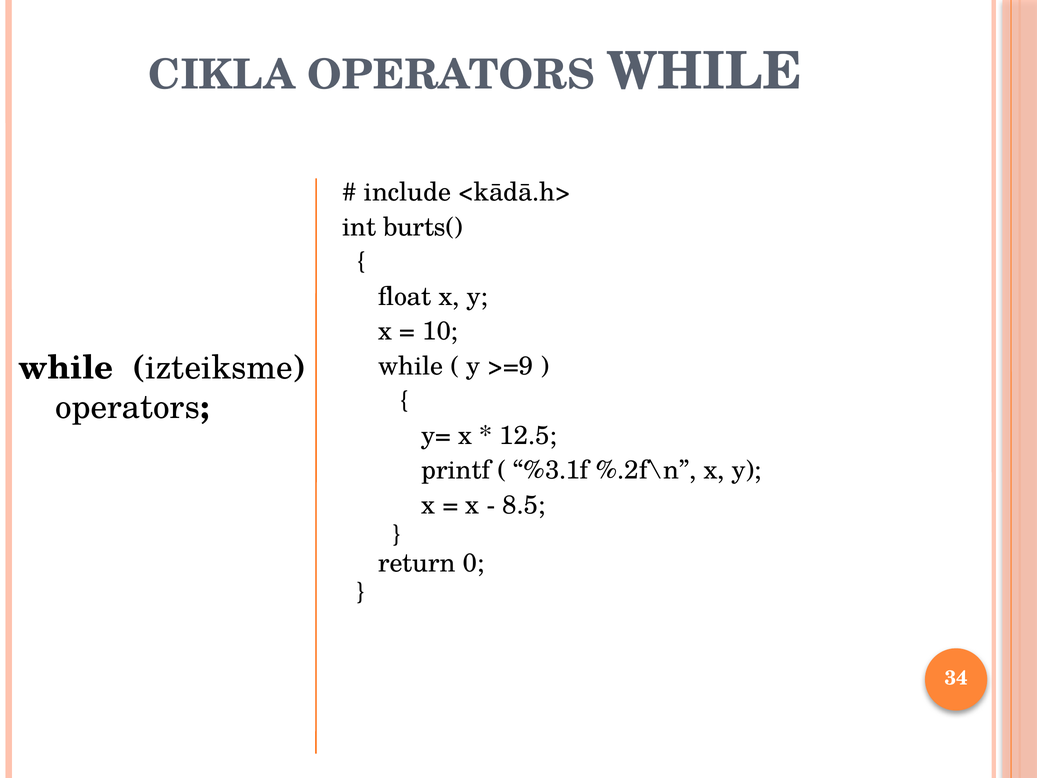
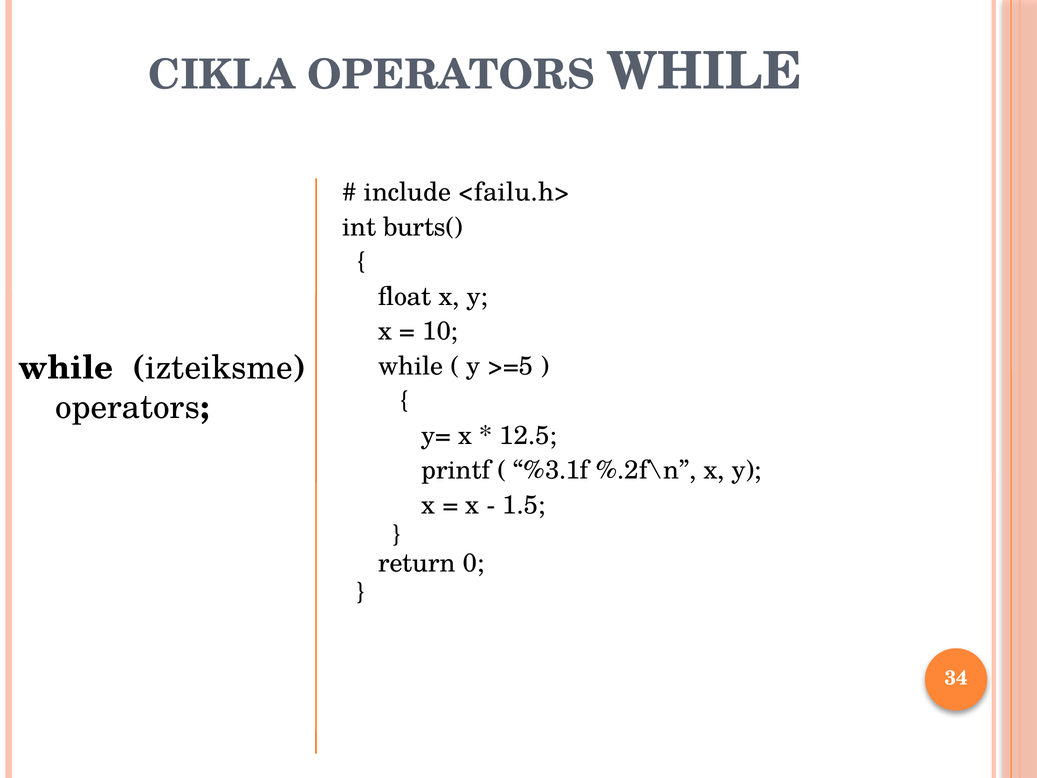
<kādā.h>: <kādā.h> -> <failu.h> (514, 192)
>=9: >=9 -> >=5 (510, 366)
8.5: 8.5 -> 1.5 (524, 505)
